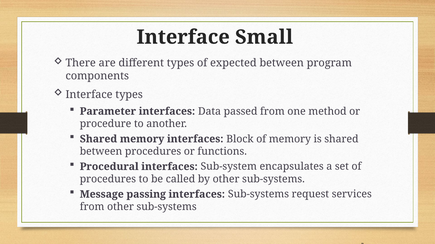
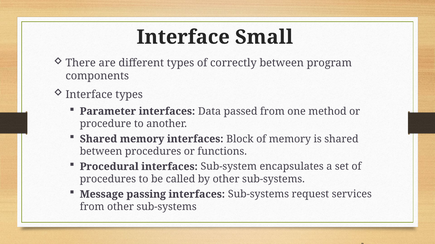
expected: expected -> correctly (233, 63)
